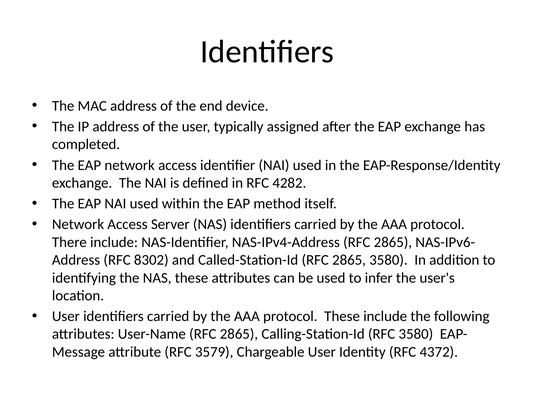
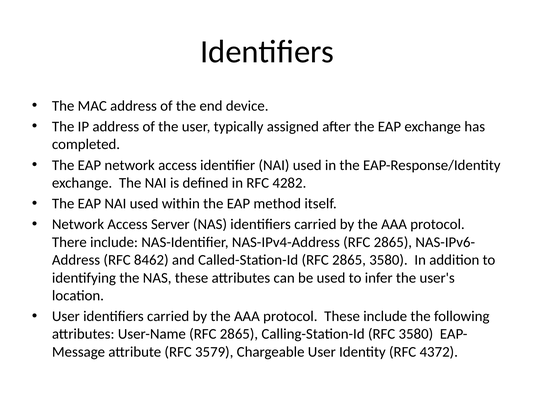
8302: 8302 -> 8462 (151, 260)
